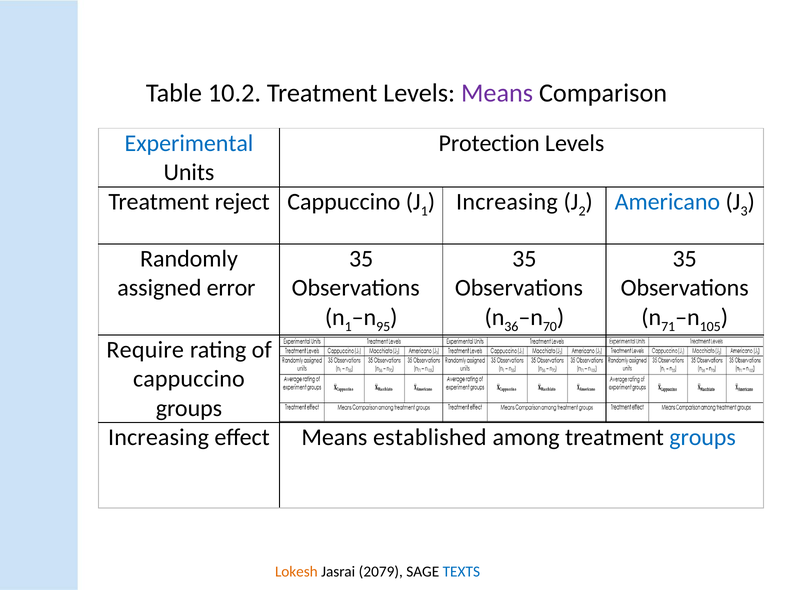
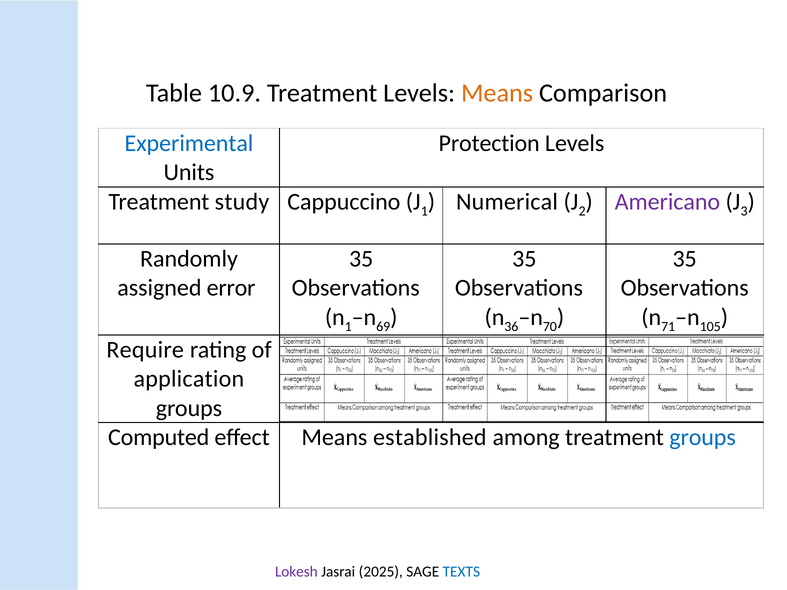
10.2: 10.2 -> 10.9 (234, 93)
Means colour: purple -> orange (497, 93)
reject: reject -> study (242, 202)
Increasing: Increasing -> Numerical (507, 202)
Americano colour: blue -> purple (667, 202)
95: 95 -> 69 (383, 327)
cappuccino: cappuccino -> application (189, 379)
Increasing: Increasing -> Computed (159, 438)
Lokesh colour: orange -> purple (296, 572)
2079: 2079 -> 2025 (381, 572)
